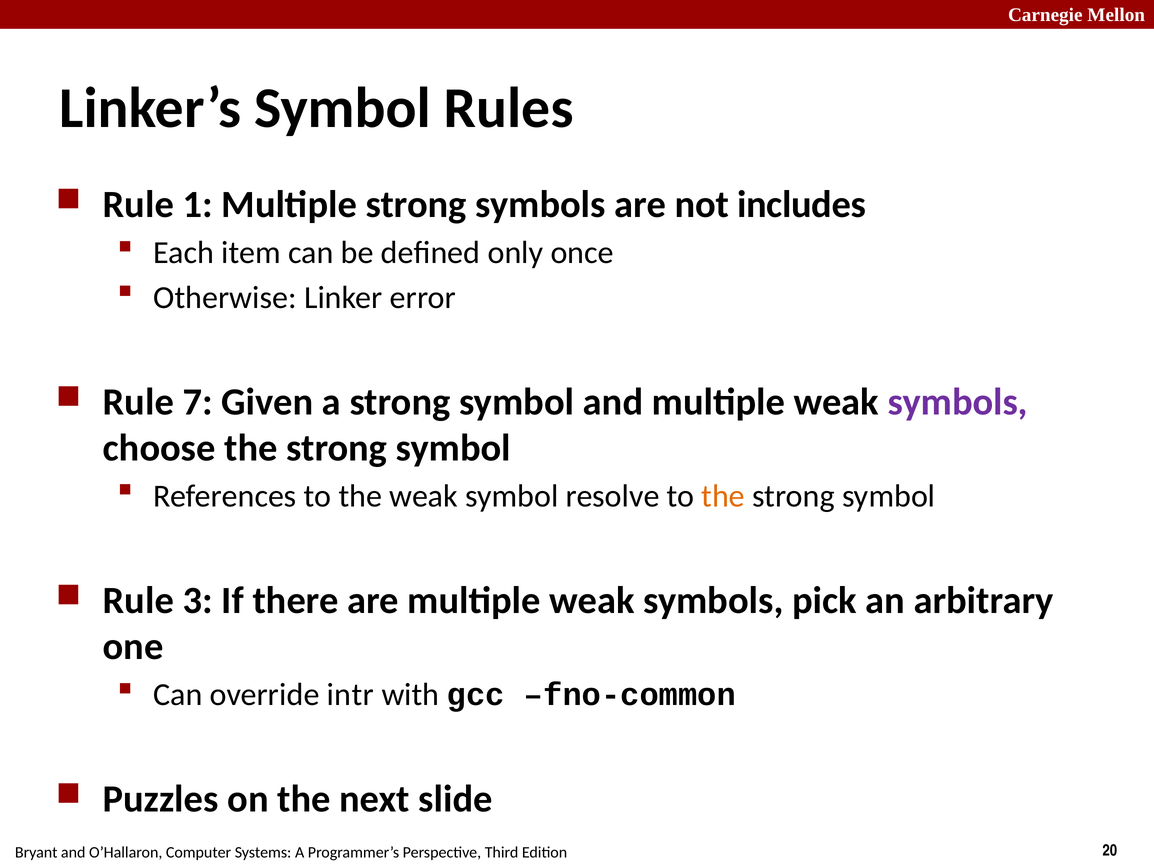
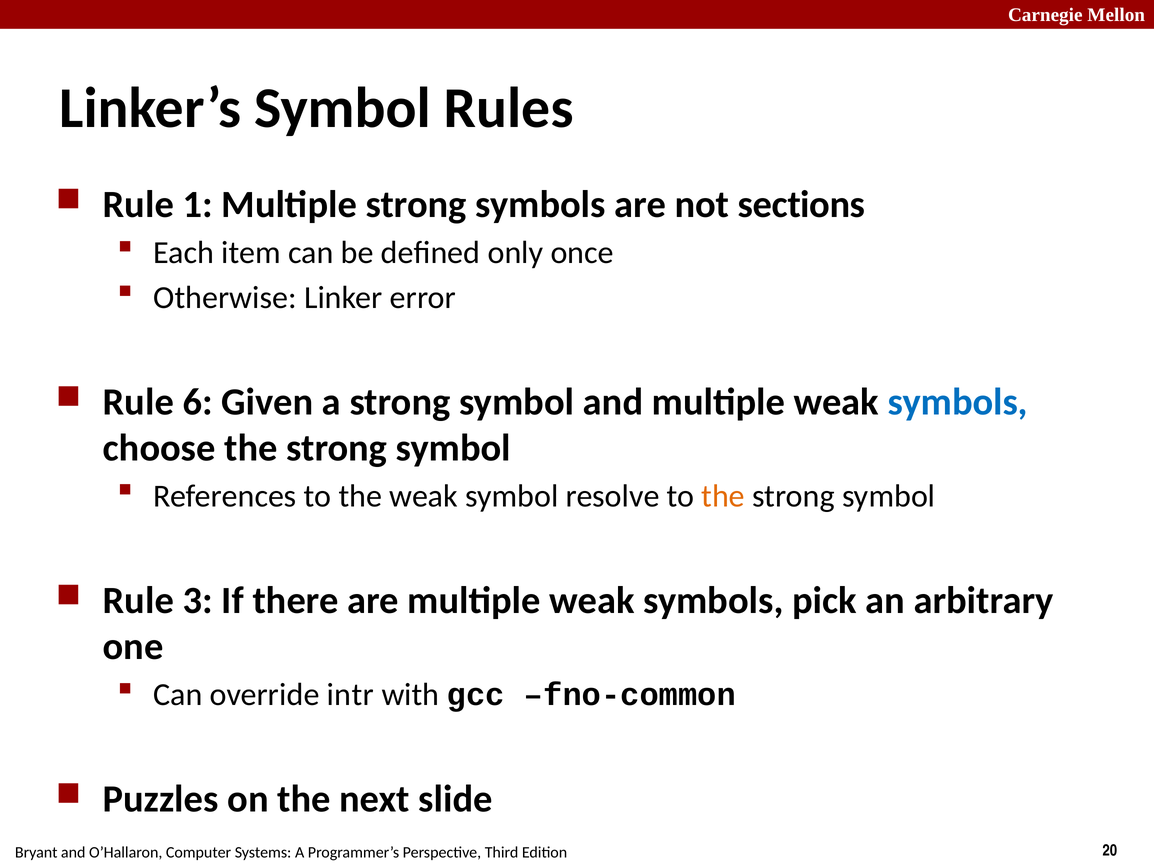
includes: includes -> sections (802, 205)
7: 7 -> 6 (198, 402)
symbols colour: purple -> blue (958, 402)
